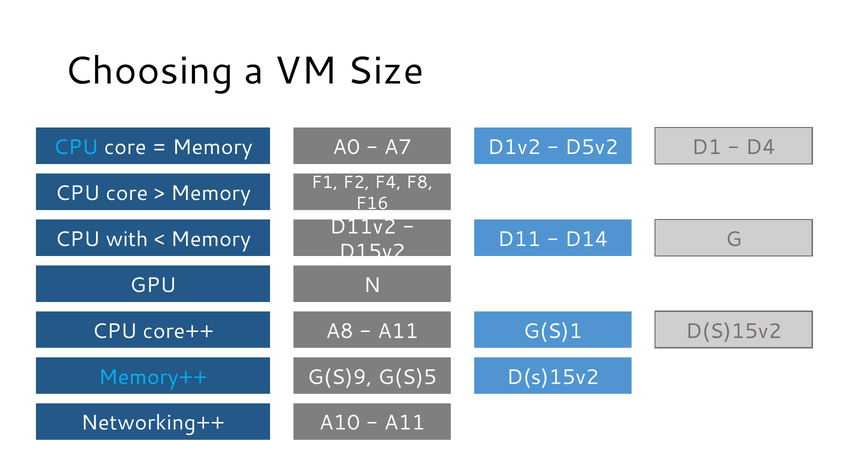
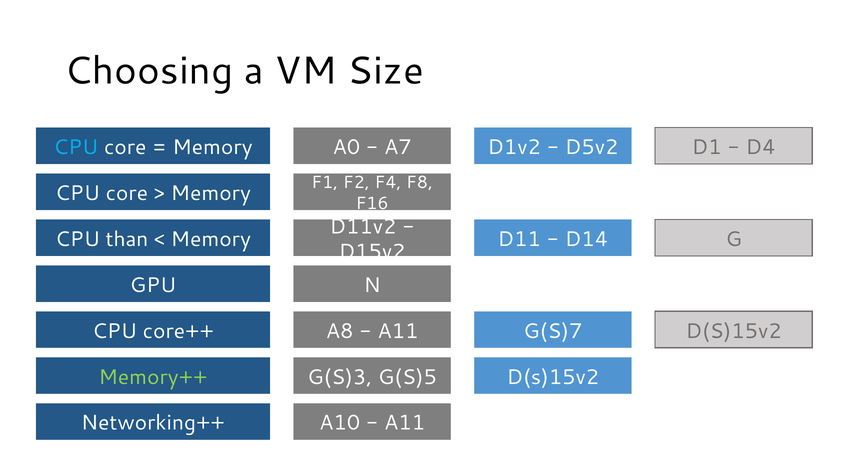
with: with -> than (127, 239)
G(S)1: G(S)1 -> G(S)7 (553, 331)
Memory++ colour: light blue -> light green (153, 377)
G(S)9: G(S)9 -> G(S)3 (340, 377)
